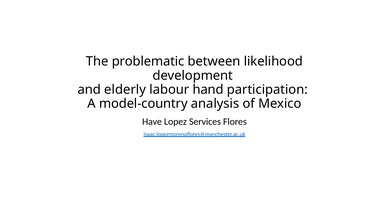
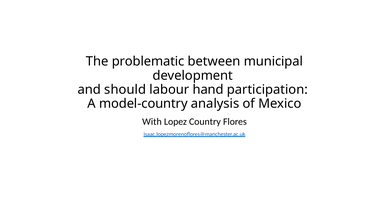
likelihood: likelihood -> municipal (273, 61)
elderly: elderly -> should (125, 89)
Have: Have -> With (152, 122)
Services: Services -> Country (205, 122)
